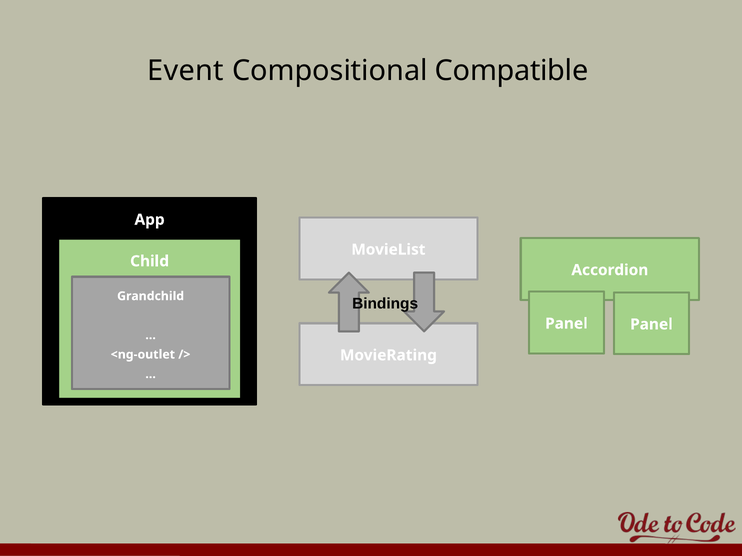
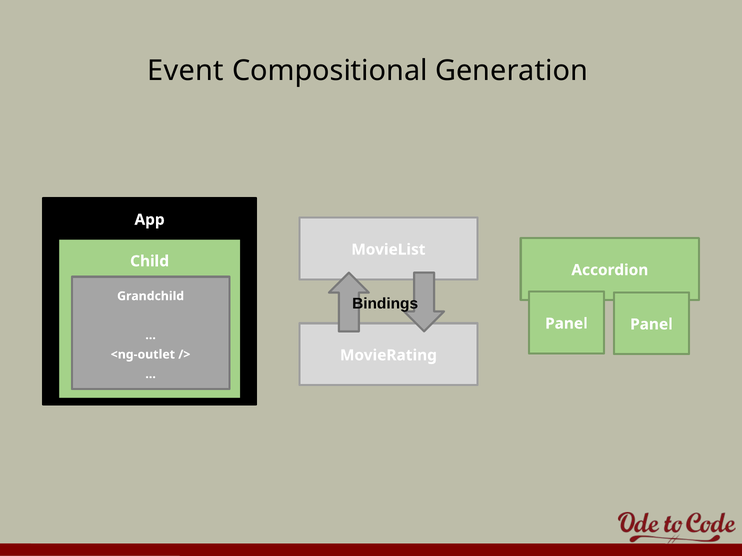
Compatible: Compatible -> Generation (512, 71)
